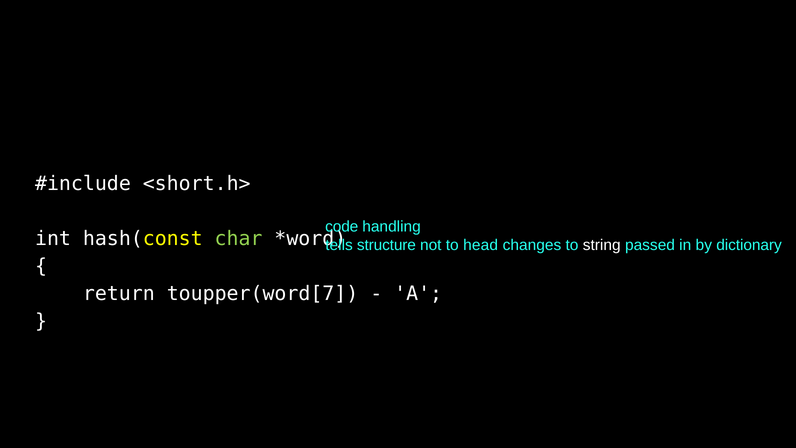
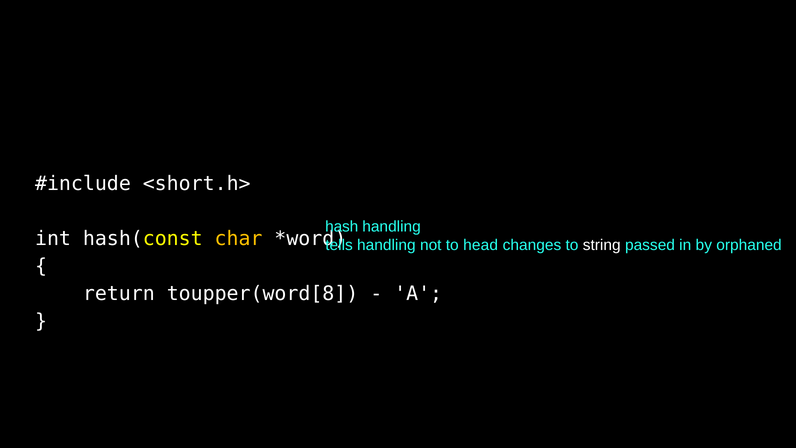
code: code -> hash (342, 226)
char colour: light green -> yellow (239, 238)
structure: structure -> handling (386, 245)
dictionary: dictionary -> orphaned (749, 245)
toupper(word[7: toupper(word[7 -> toupper(word[8 (263, 293)
